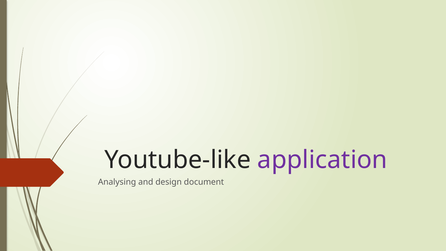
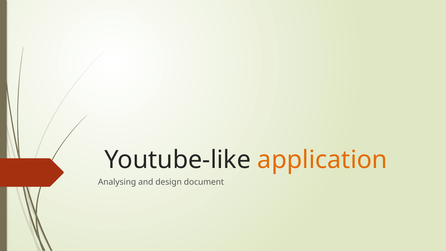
application colour: purple -> orange (322, 160)
